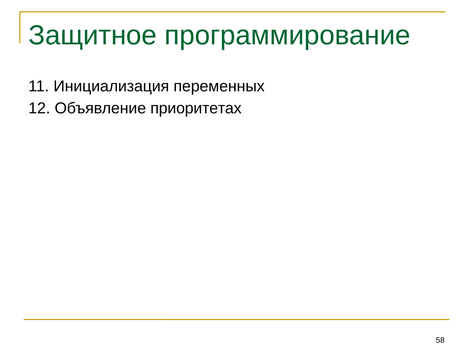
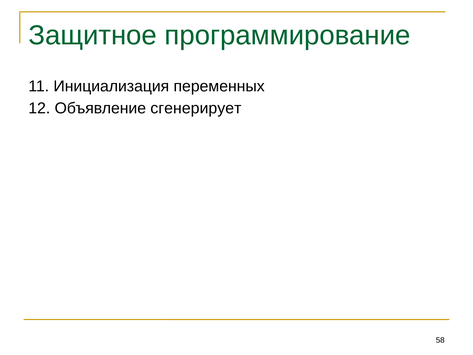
приоритетах: приоритетах -> сгенерирует (196, 108)
